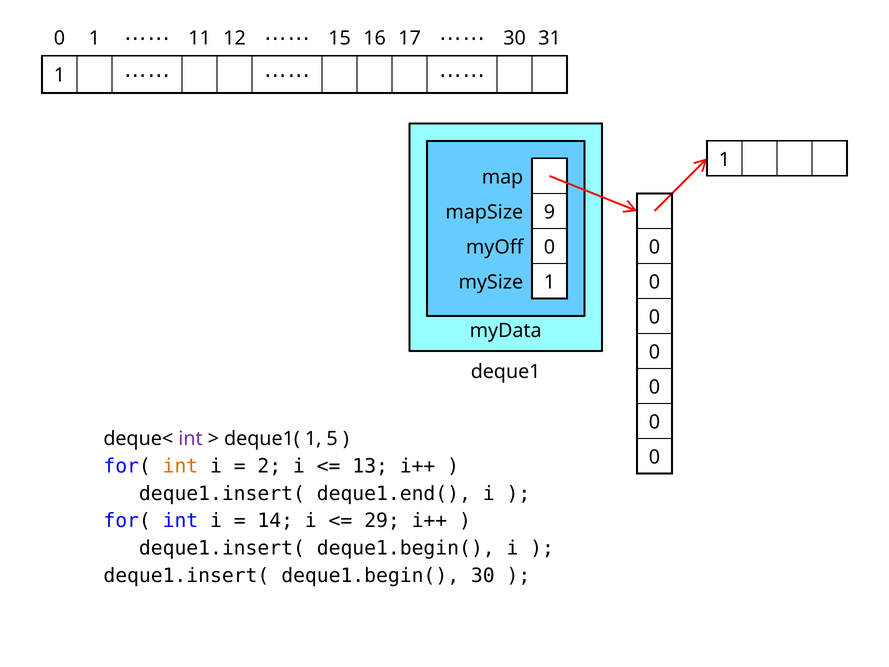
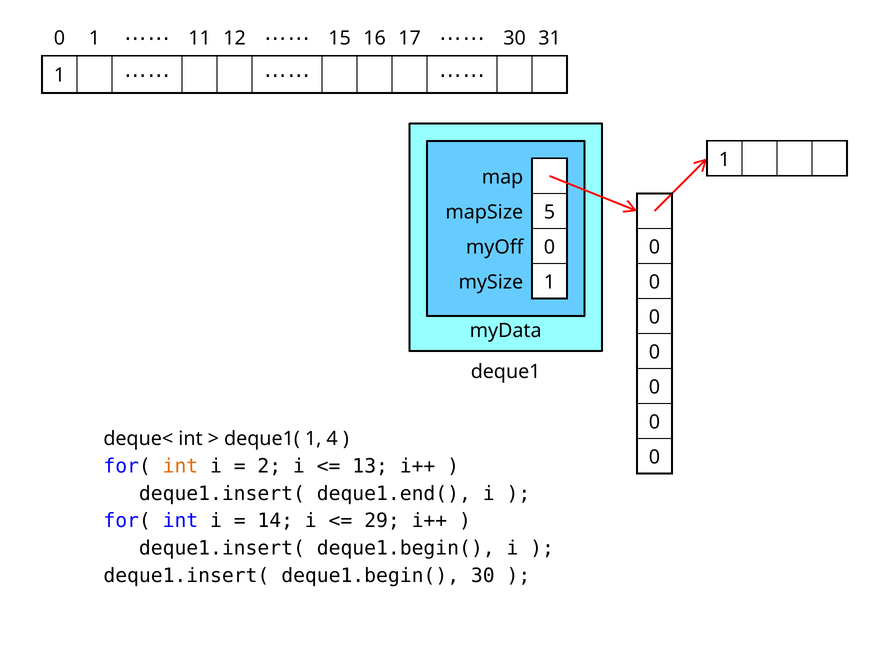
9: 9 -> 5 (550, 212)
int colour: purple -> black (191, 439)
5: 5 -> 4 (332, 439)
